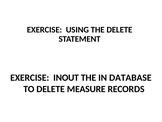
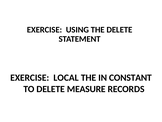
INOUT: INOUT -> LOCAL (66, 77)
DATABASE: DATABASE -> CONSTANT (130, 77)
